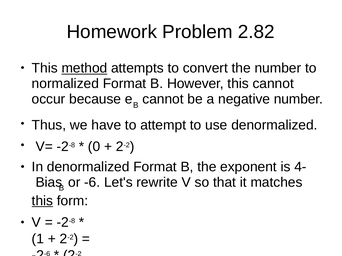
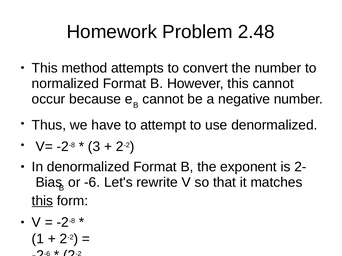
2.82: 2.82 -> 2.48 (256, 32)
method underline: present -> none (84, 68)
0: 0 -> 3 (94, 147)
4-: 4- -> 2- (300, 167)
